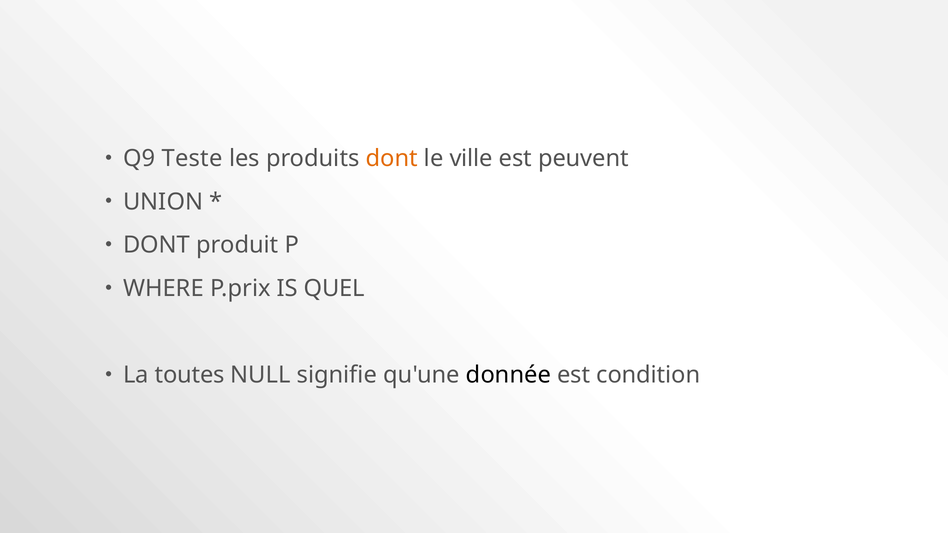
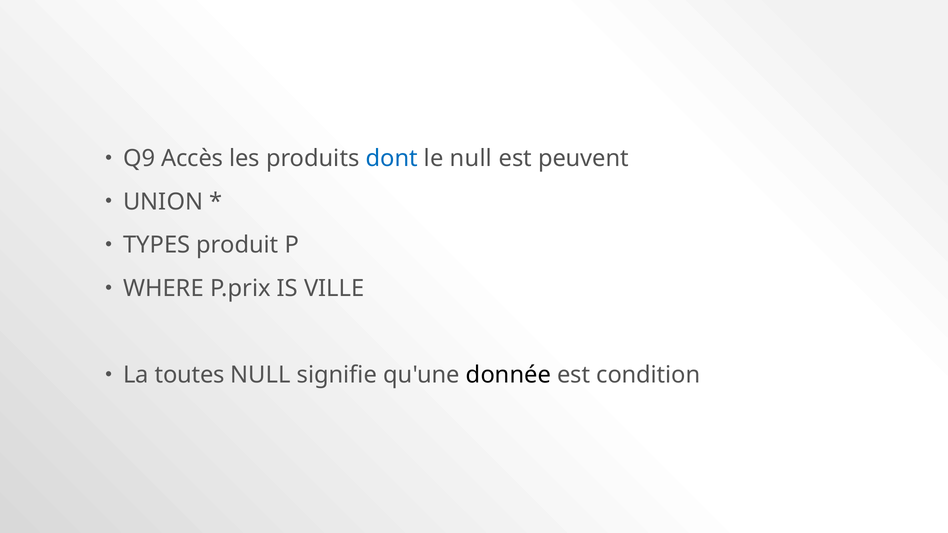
Teste: Teste -> Accès (192, 158)
dont colour: orange -> blue (392, 158)
le ville: ville -> null (471, 158)
DONT: DONT -> TYPES (157, 245)
QUEL: QUEL -> VILLE (334, 289)
